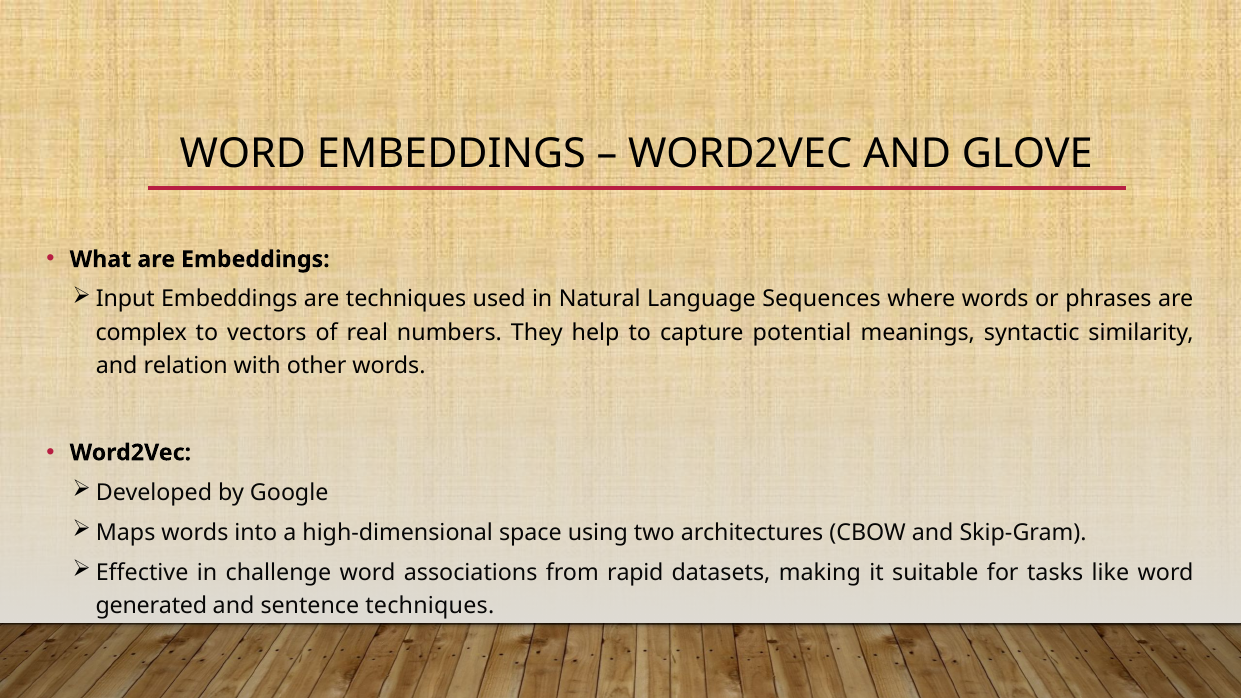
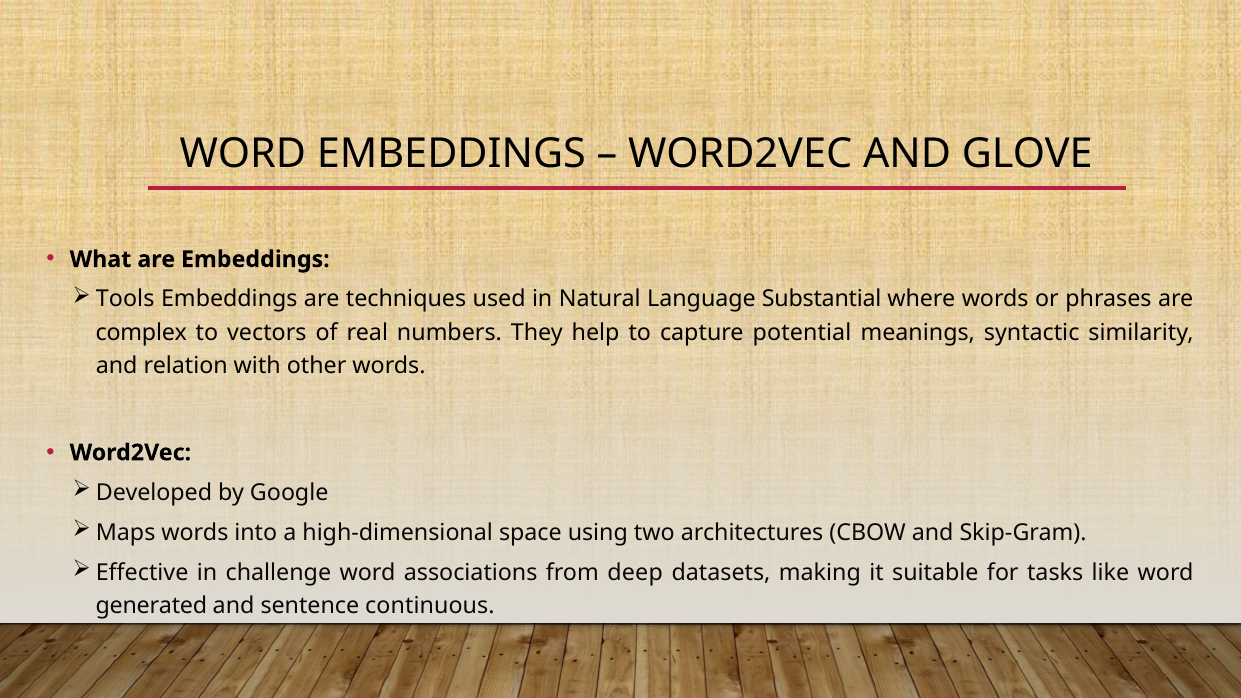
Input: Input -> Tools (125, 299)
Sequences: Sequences -> Substantial (822, 299)
rapid: rapid -> deep (635, 572)
sentence techniques: techniques -> continuous (430, 606)
